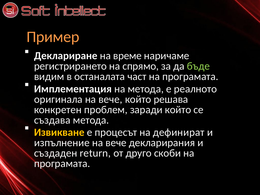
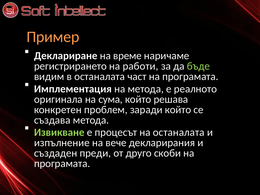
спрямо: спрямо -> работи (141, 66)
вече: вече -> сума (111, 99)
Извикване colour: yellow -> light green (59, 132)
на дефинират: дефинират -> останалата (179, 132)
return: return -> преди (95, 153)
